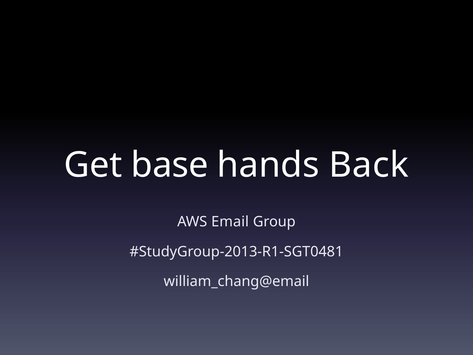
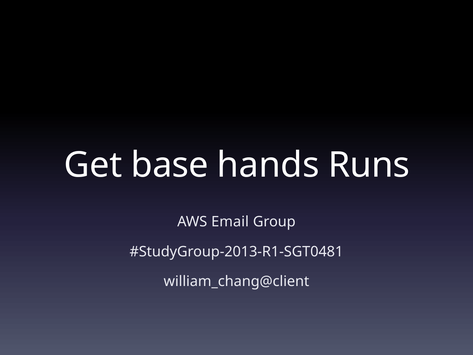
Back: Back -> Runs (369, 165)
william_chang@email: william_chang@email -> william_chang@client (236, 281)
